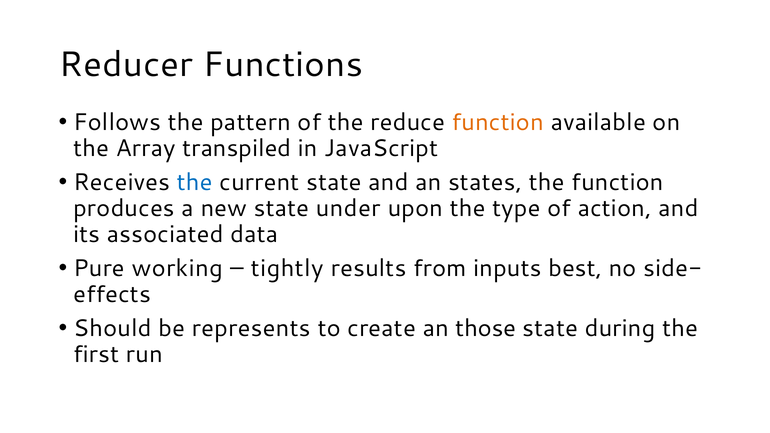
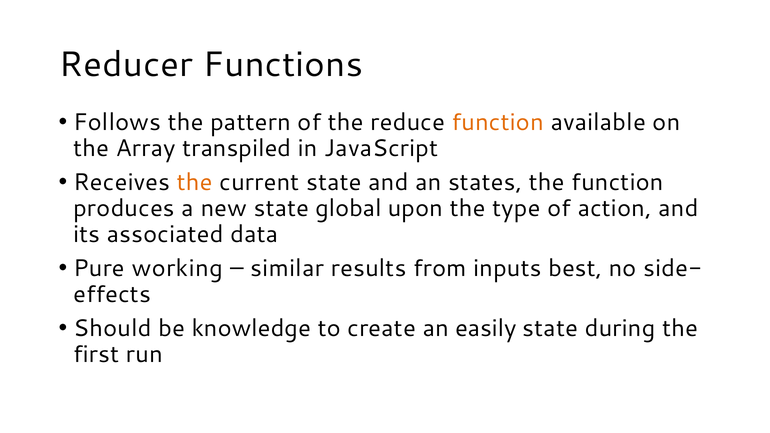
the colour: blue -> orange (195, 182)
under: under -> global (349, 208)
tightly: tightly -> similar (287, 268)
represents: represents -> knowledge (251, 328)
those: those -> easily (486, 328)
